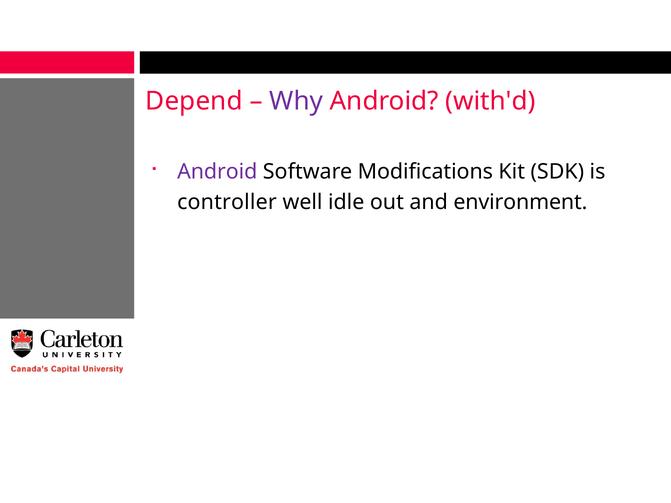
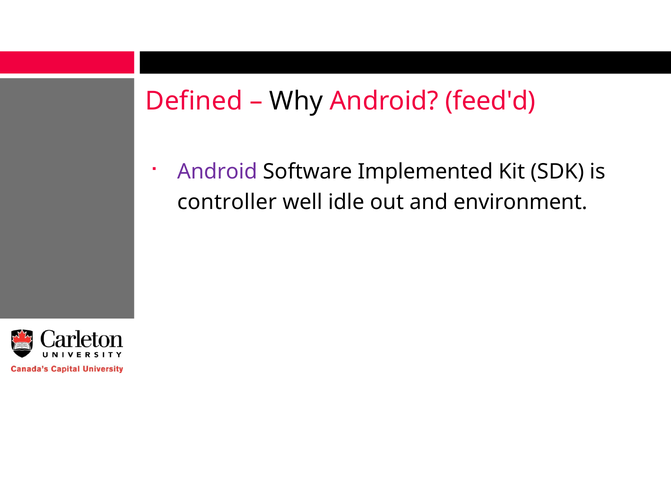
Depend: Depend -> Defined (194, 101)
Why colour: purple -> black (296, 101)
with'd: with'd -> feed'd (491, 101)
Modifications: Modifications -> Implemented (425, 172)
